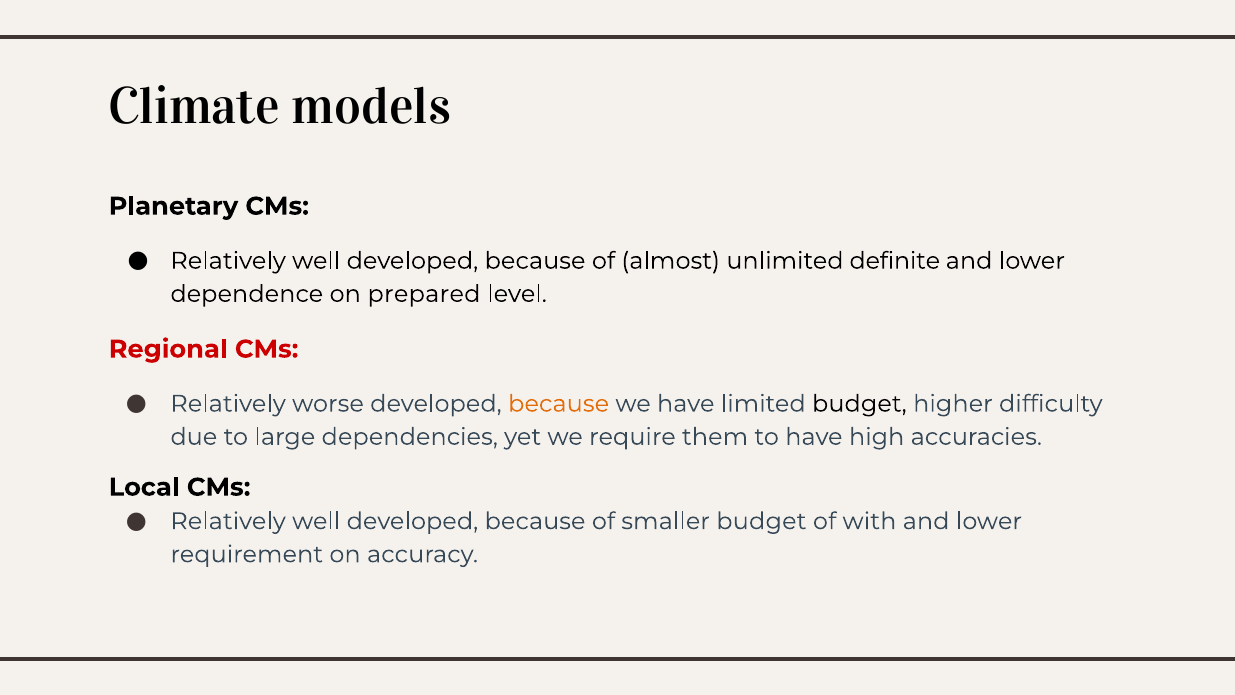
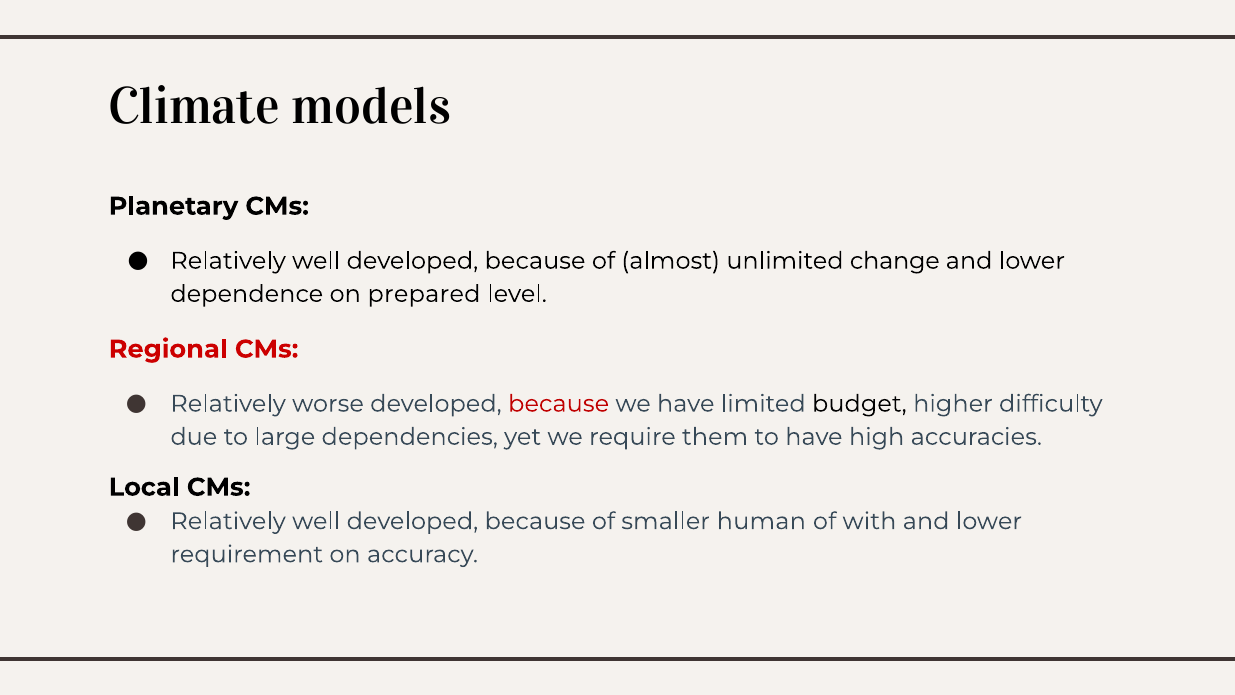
definite: definite -> change (895, 261)
because colour: orange -> red (559, 404)
smaller budget: budget -> human (761, 521)
